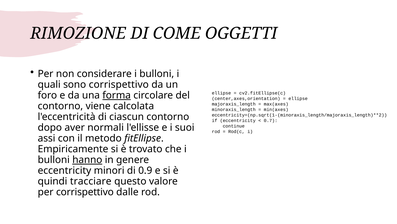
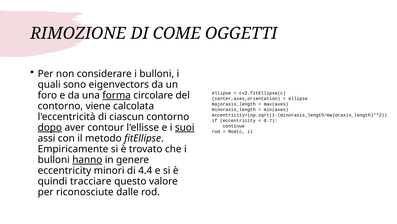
sono corrispettivo: corrispettivo -> eigenvectors (119, 84)
dopo underline: none -> present (50, 127)
normali: normali -> contour (106, 127)
suoi underline: none -> present (185, 127)
0.9: 0.9 -> 4.4 (145, 170)
per corrispettivo: corrispettivo -> riconosciute (85, 192)
